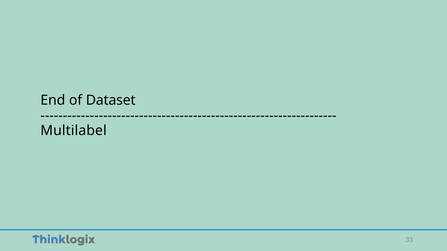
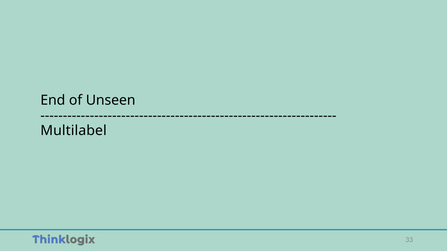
Dataset: Dataset -> Unseen (111, 101)
